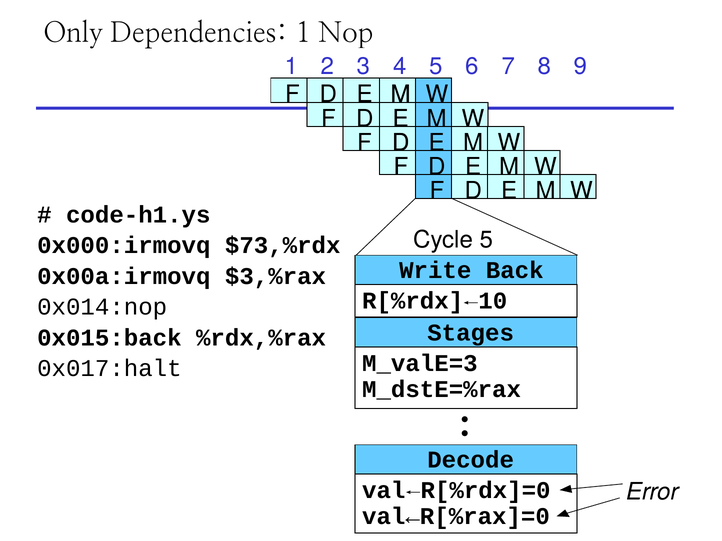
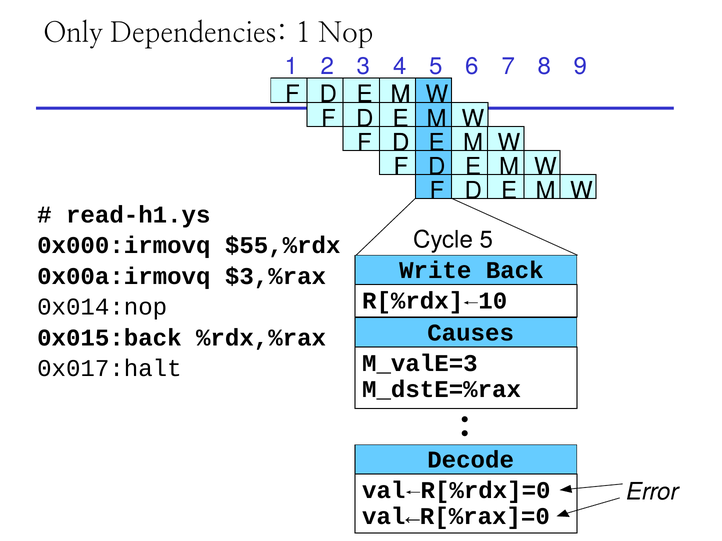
code-h1.ys: code-h1.ys -> read-h1.ys (138, 215)
$73,%rdx: $73,%rdx -> $55,%rdx (283, 246)
Stages: Stages -> Causes (471, 333)
